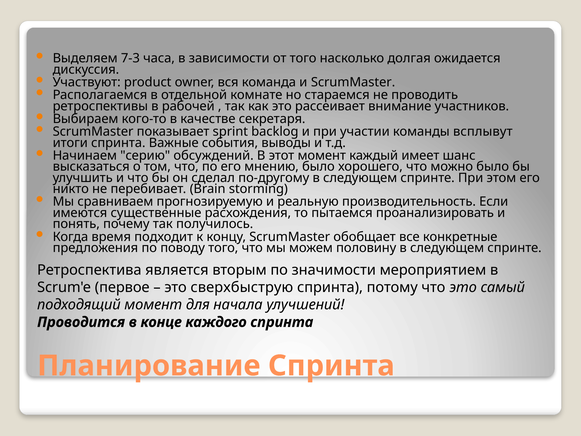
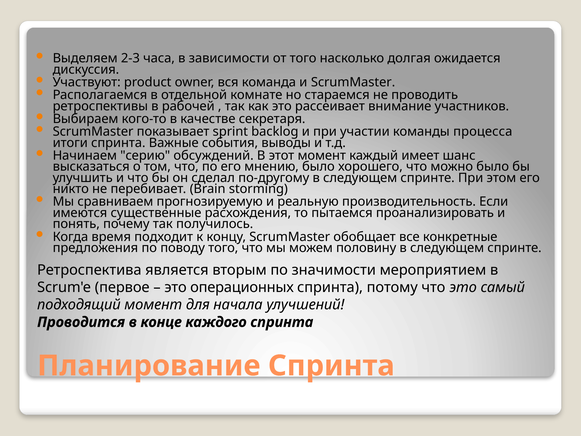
7-3: 7-3 -> 2-3 (130, 58)
всплывут: всплывут -> процесса (483, 132)
сверхбыструю: сверхбыструю -> операционных (242, 287)
